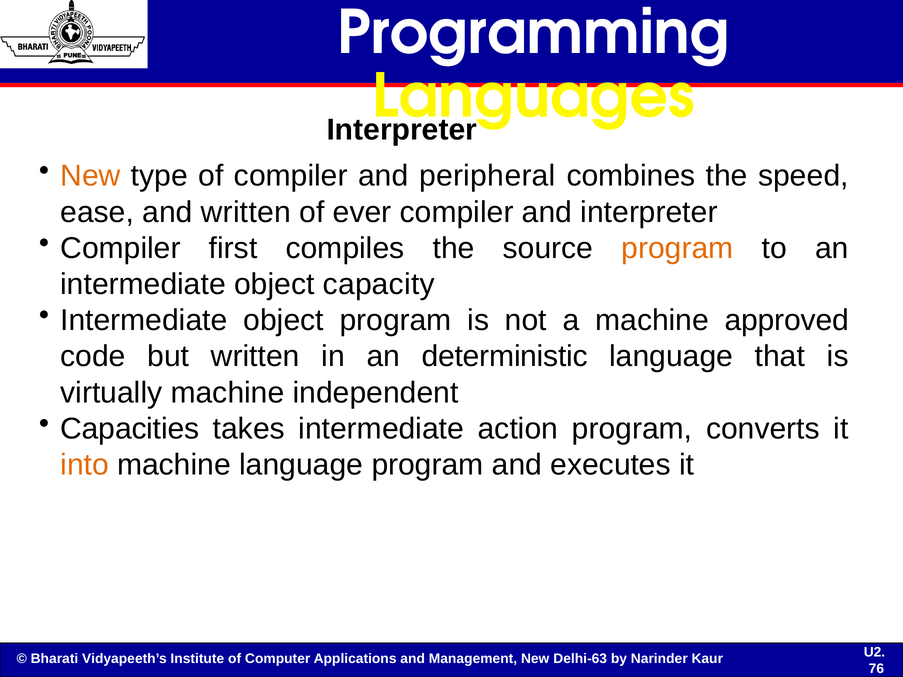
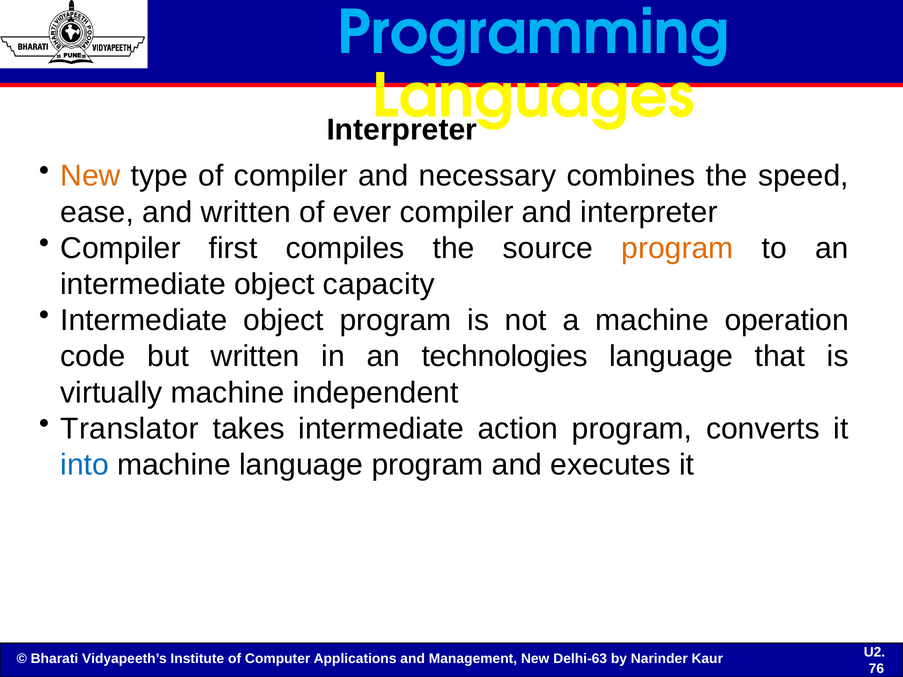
Programming colour: white -> light blue (533, 34)
peripheral: peripheral -> necessary (487, 176)
approved: approved -> operation (787, 321)
deterministic: deterministic -> technologies (505, 357)
Capacities: Capacities -> Translator (130, 429)
into colour: orange -> blue (85, 465)
